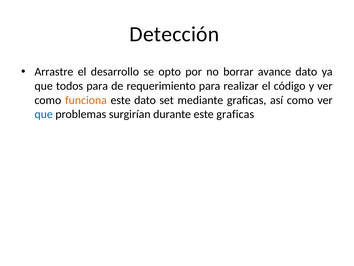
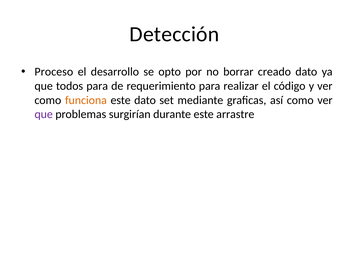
Arrastre: Arrastre -> Proceso (54, 72)
avance: avance -> creado (274, 72)
que colour: blue -> purple (44, 114)
este graficas: graficas -> arrastre (235, 114)
